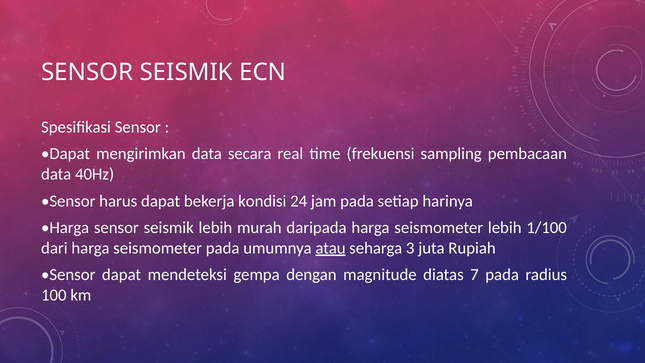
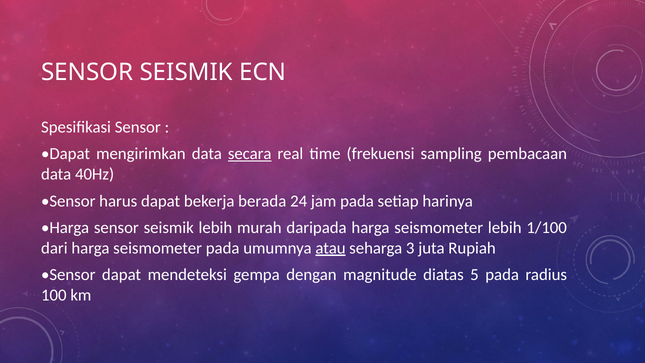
secara underline: none -> present (250, 154)
kondisi: kondisi -> berada (262, 201)
7: 7 -> 5 (474, 275)
